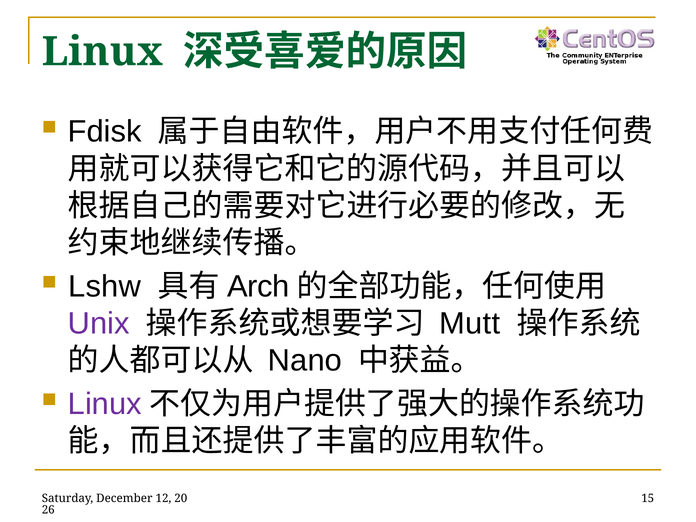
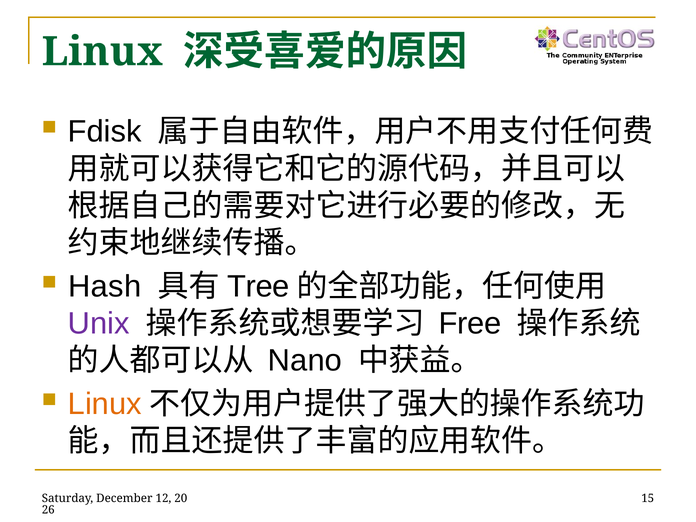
Lshw: Lshw -> Hash (105, 286)
Arch: Arch -> Tree (258, 286)
Mutt: Mutt -> Free (470, 324)
Linux colour: purple -> orange (105, 404)
